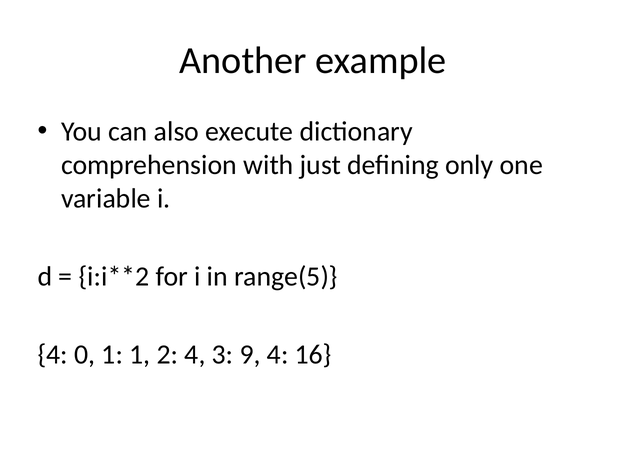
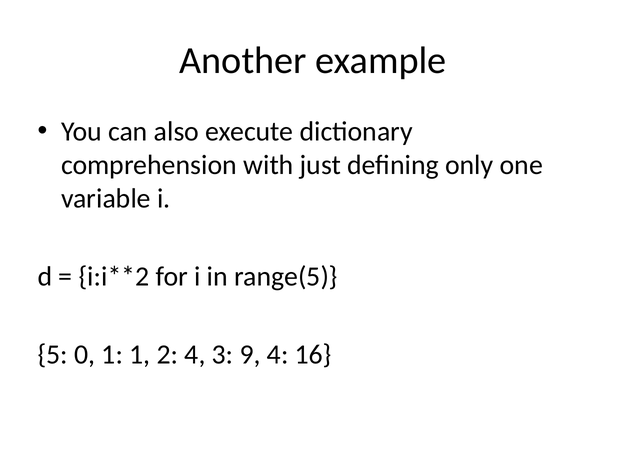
4: 4 -> 5 (53, 354)
